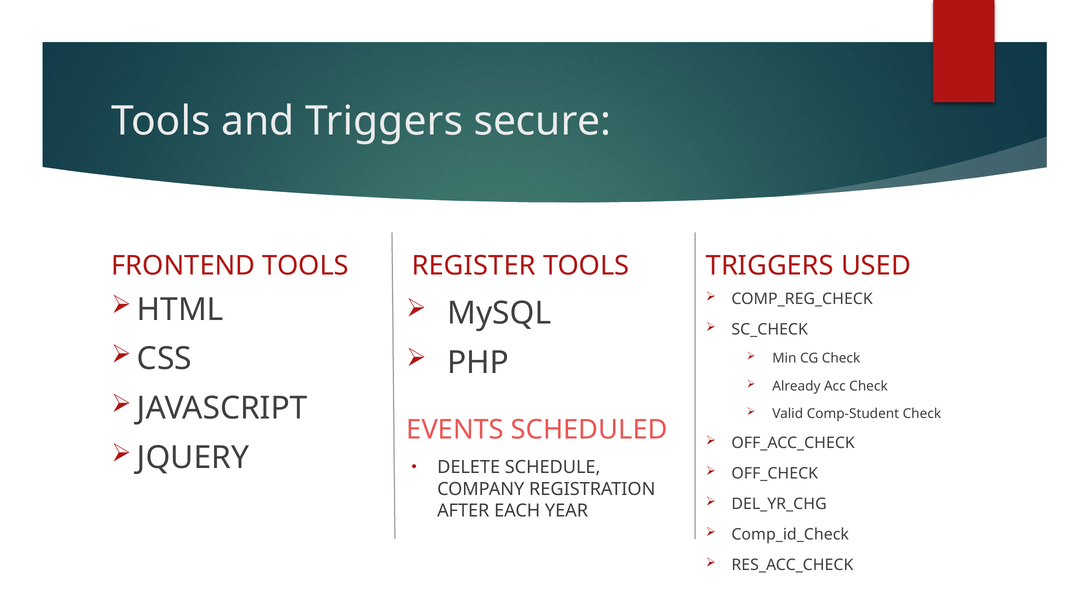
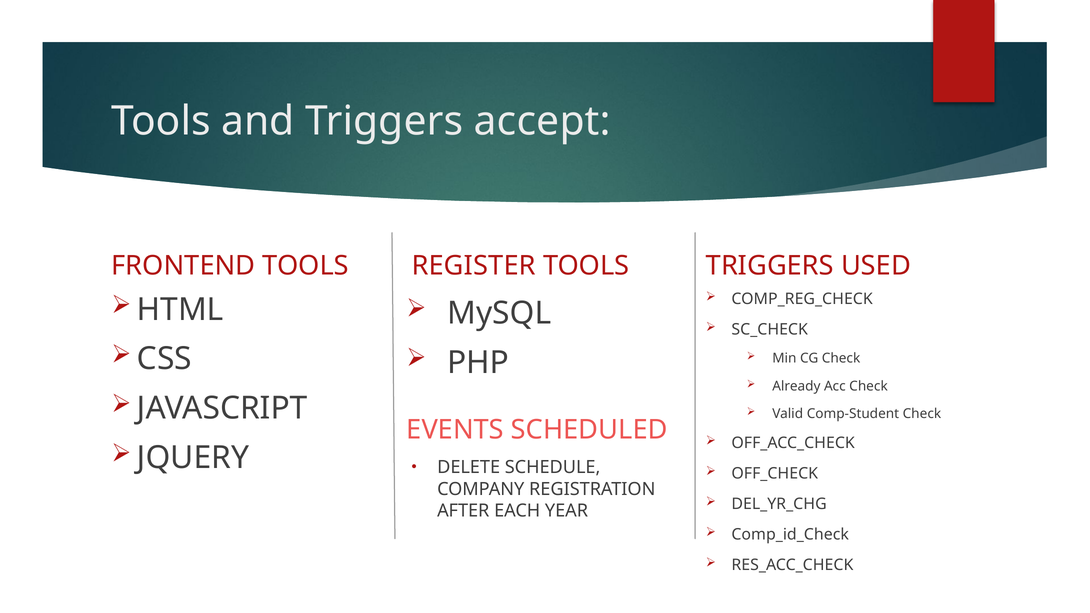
secure: secure -> accept (542, 121)
